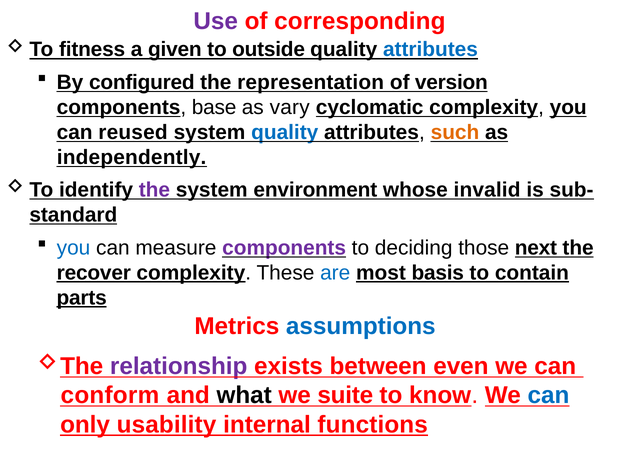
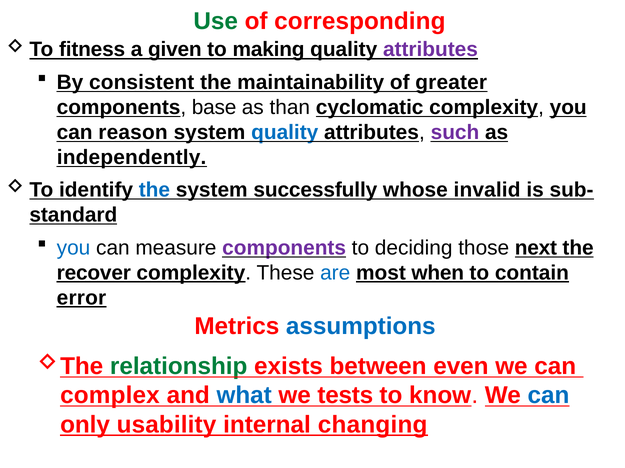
Use colour: purple -> green (216, 21)
outside: outside -> making (269, 50)
attributes colour: blue -> purple (430, 50)
configured: configured -> consistent (142, 82)
representation: representation -> maintainability (311, 82)
version: version -> greater (451, 82)
vary: vary -> than (290, 107)
reused: reused -> reason (133, 132)
such colour: orange -> purple (455, 132)
the colour: purple -> blue (154, 190)
environment: environment -> successfully (315, 190)
basis: basis -> when (438, 273)
parts: parts -> error (81, 298)
relationship colour: purple -> green (179, 367)
conform: conform -> complex (110, 396)
what colour: black -> blue (244, 396)
suite: suite -> tests (345, 396)
functions: functions -> changing (373, 425)
